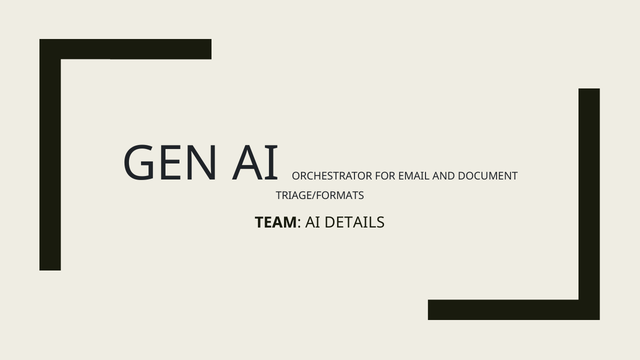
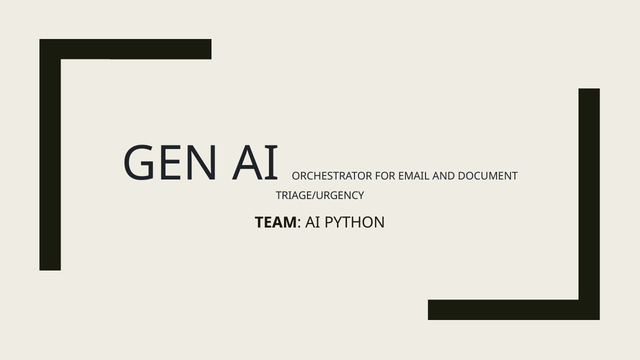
TRIAGE/FORMATS: TRIAGE/FORMATS -> TRIAGE/URGENCY (320, 196)
DETAILS: DETAILS -> PYTHON (355, 223)
